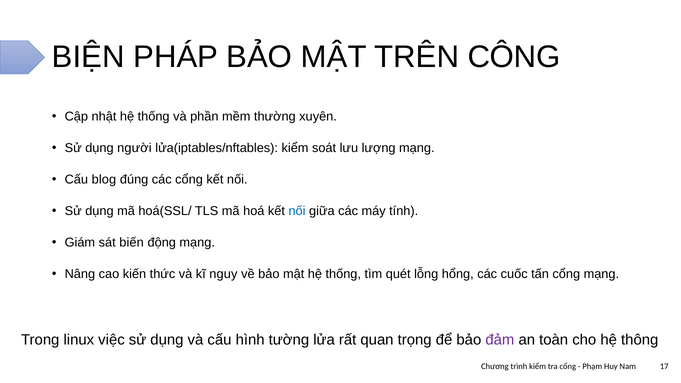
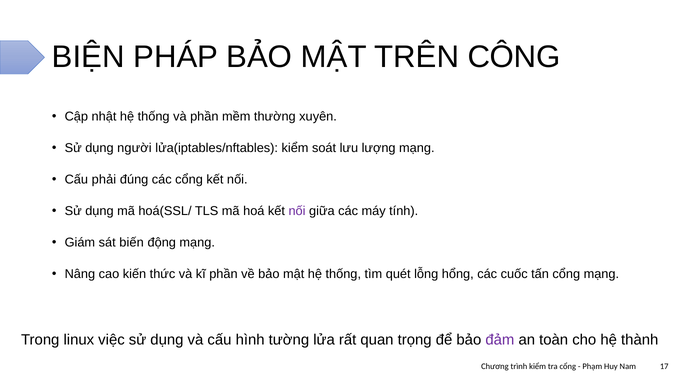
blog: blog -> phải (104, 180)
nối colour: blue -> purple (297, 211)
kĩ nguy: nguy -> phần (223, 274)
thông: thông -> thành (640, 340)
